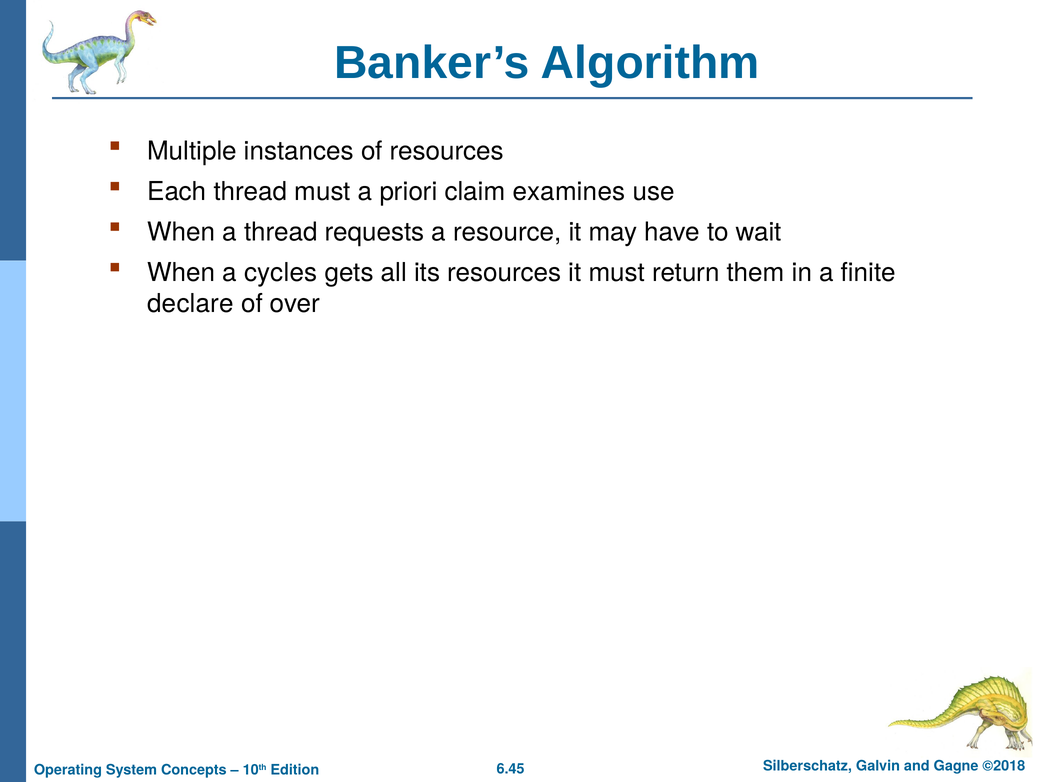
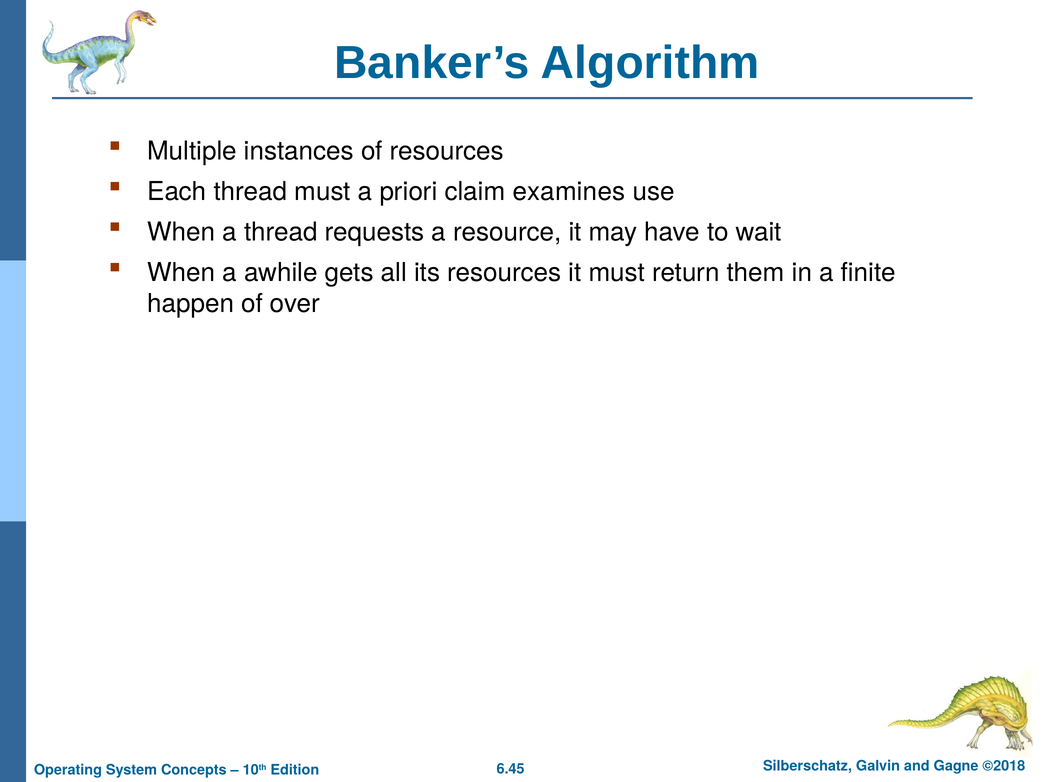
cycles: cycles -> awhile (281, 272)
declare: declare -> happen (191, 304)
